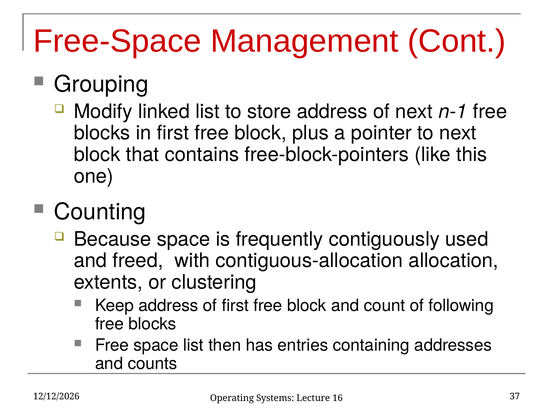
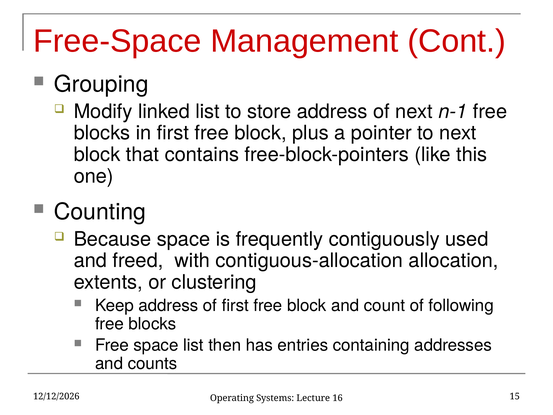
37: 37 -> 15 (515, 396)
